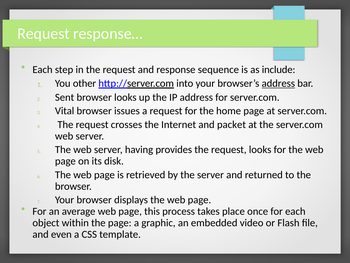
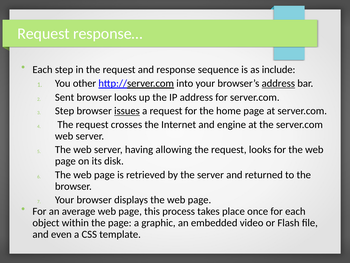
Vital: Vital -> Step (65, 111)
issues underline: none -> present (127, 111)
packet: packet -> engine (231, 124)
provides: provides -> allowing (174, 149)
